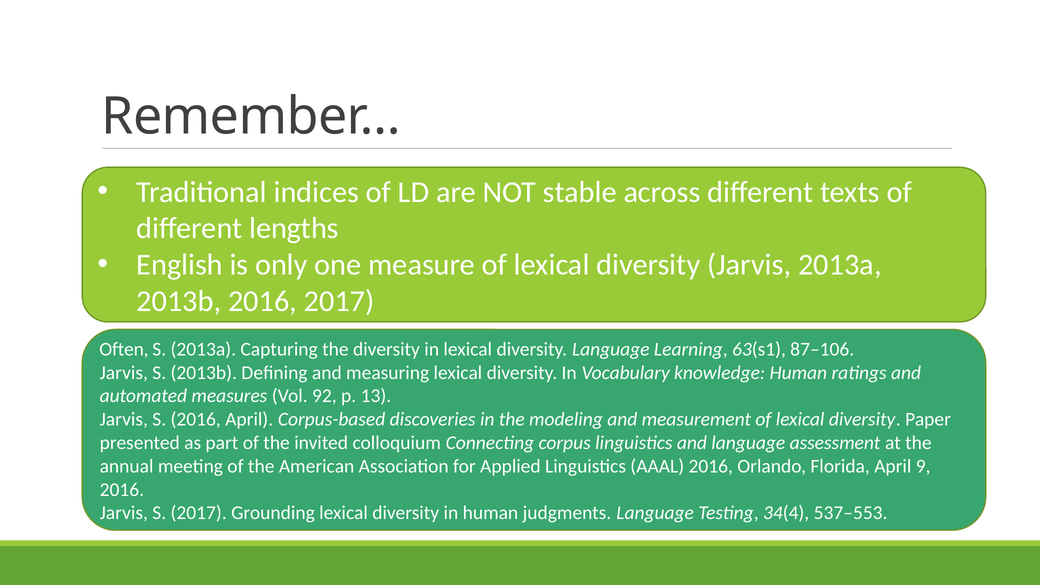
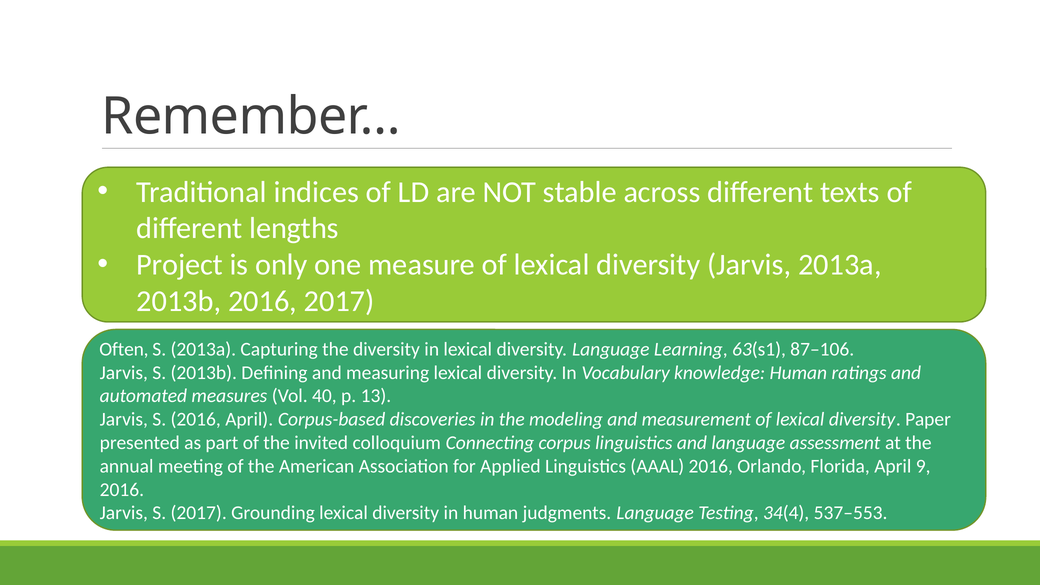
English: English -> Project (180, 265)
92: 92 -> 40 (324, 396)
